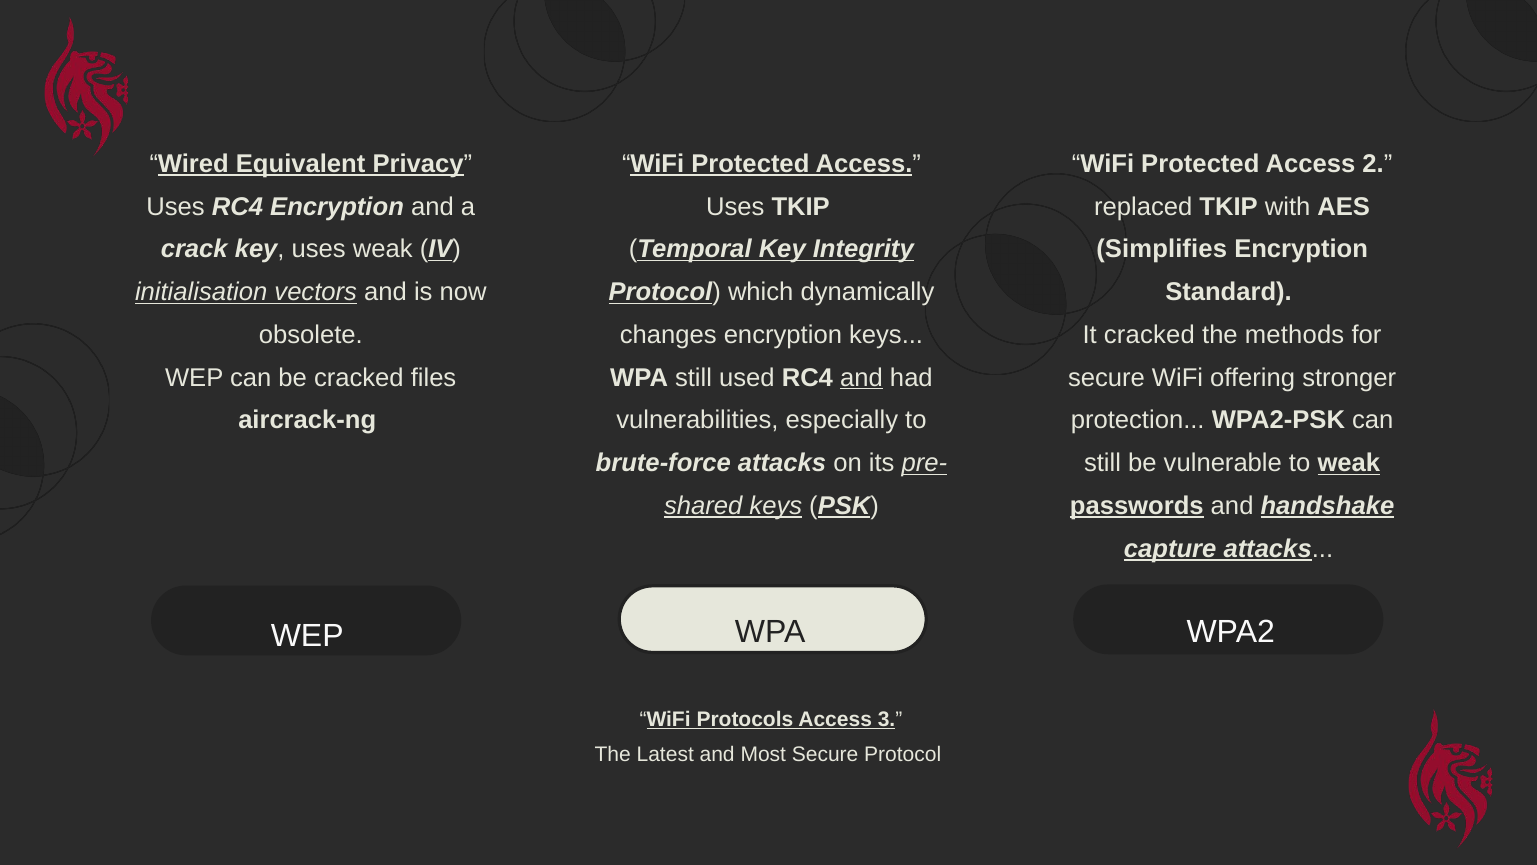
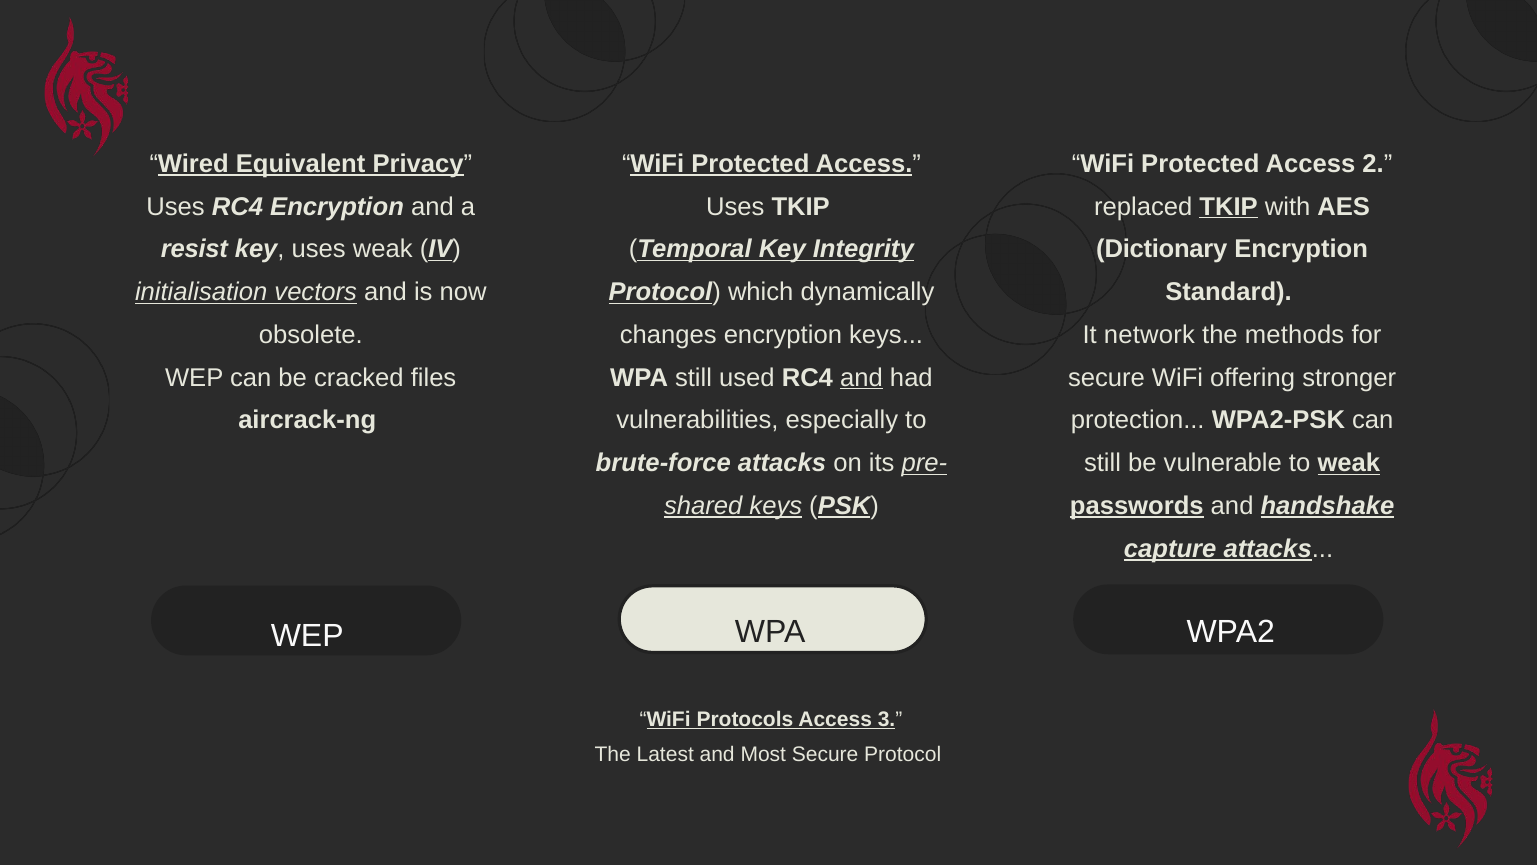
TKIP underline: none -> present (1229, 207)
crack: crack -> resist (194, 249)
Simplifies: Simplifies -> Dictionary (1162, 249)
It cracked: cracked -> network (1149, 335)
